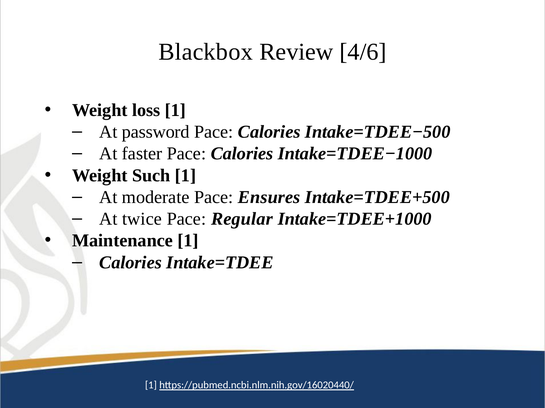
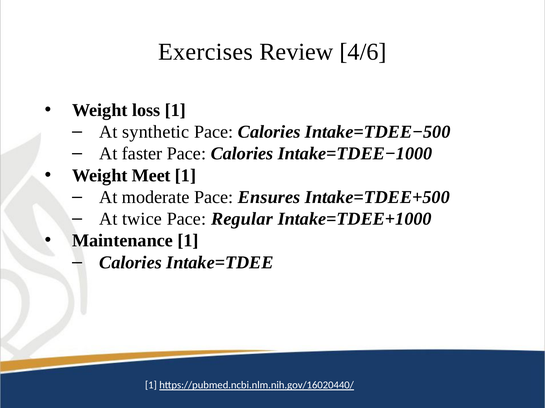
Blackbox: Blackbox -> Exercises (206, 52)
password: password -> synthetic (156, 132)
Such: Such -> Meet (151, 176)
